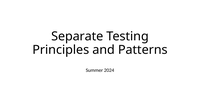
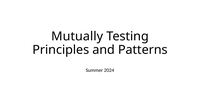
Separate: Separate -> Mutually (77, 36)
